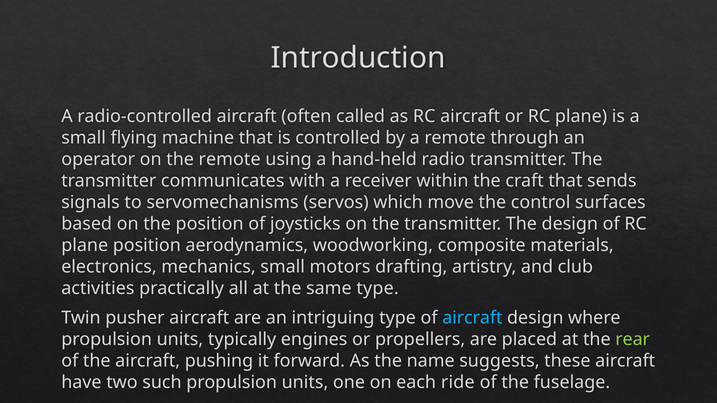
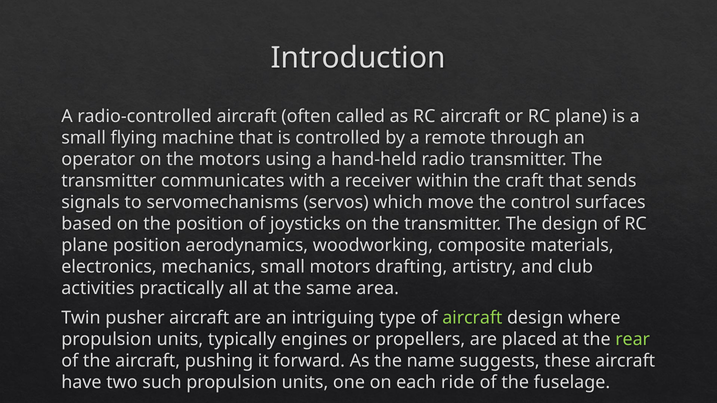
the remote: remote -> motors (230, 160)
same type: type -> area (378, 289)
aircraft colour: light blue -> light green (472, 318)
